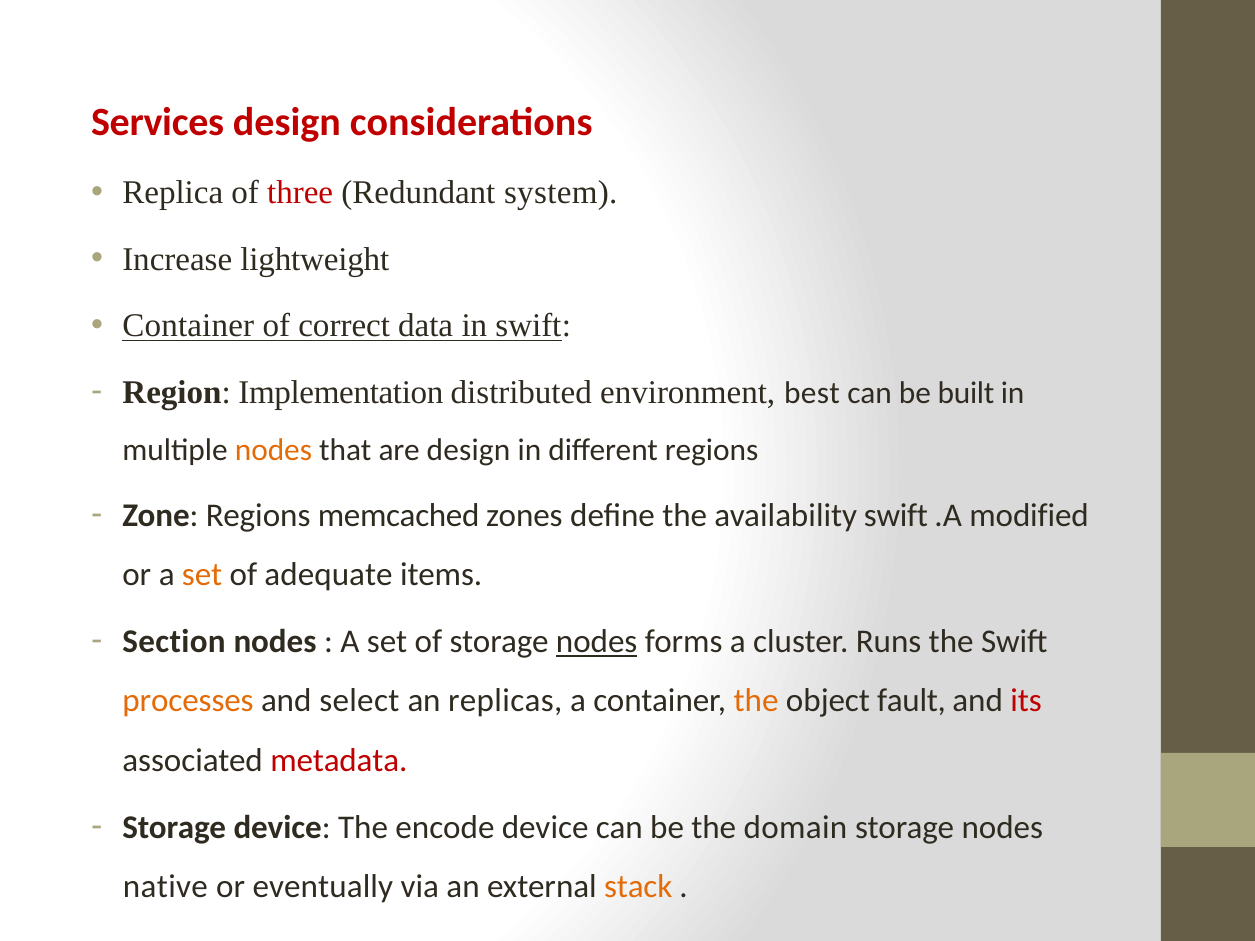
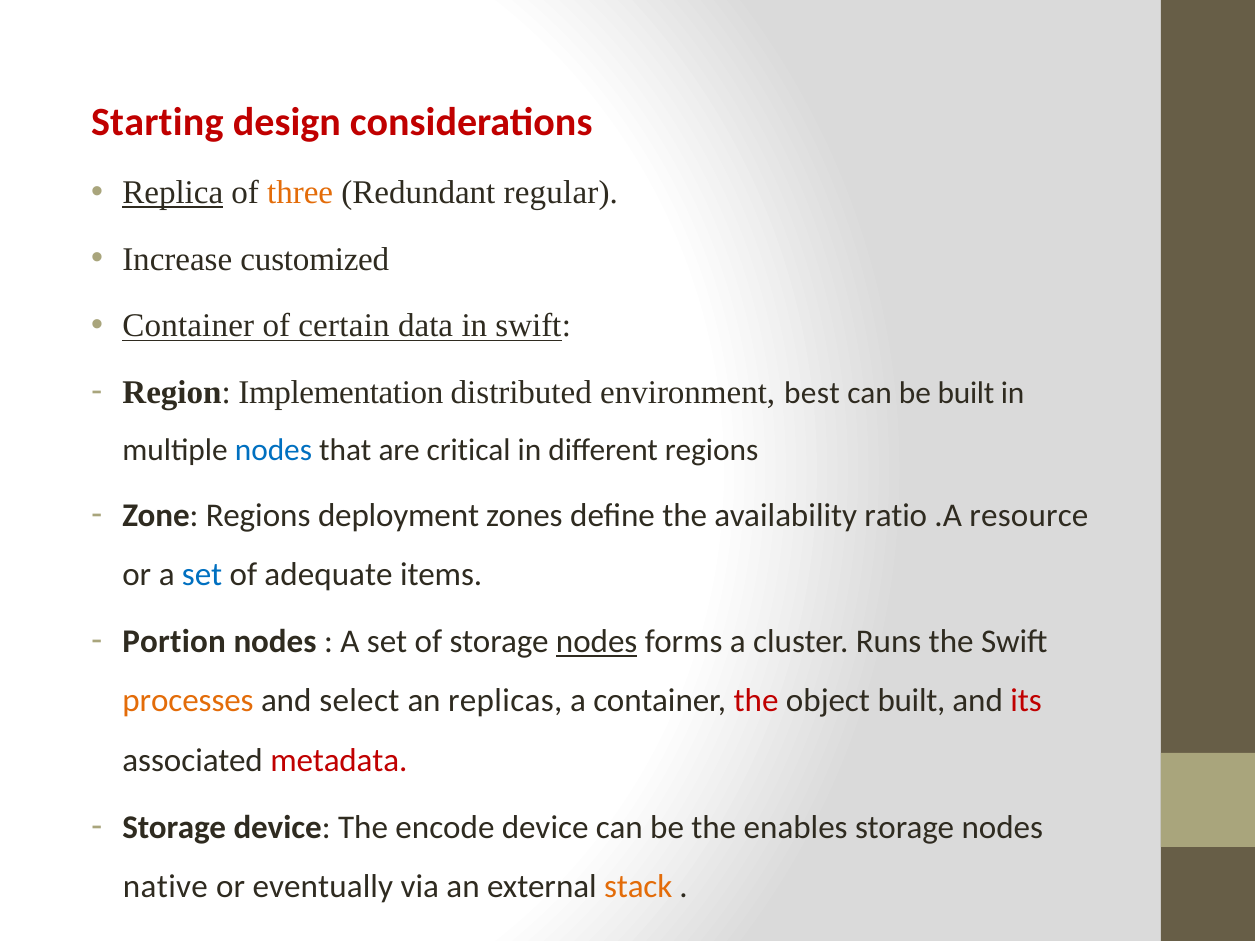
Services: Services -> Starting (157, 123)
Replica underline: none -> present (173, 193)
three colour: red -> orange (300, 193)
system: system -> regular (561, 193)
lightweight: lightweight -> customized (315, 259)
correct: correct -> certain (344, 326)
nodes colour: orange -> blue (273, 450)
are design: design -> critical (469, 450)
memcached: memcached -> deployment (399, 515)
availability swift: swift -> ratio (896, 515)
modified: modified -> resource (1029, 515)
set colour: orange -> blue (202, 575)
Section: Section -> Portion (174, 642)
the colour: orange -> red (756, 701)
object fault: fault -> built (911, 701)
domain: domain -> enables (796, 827)
